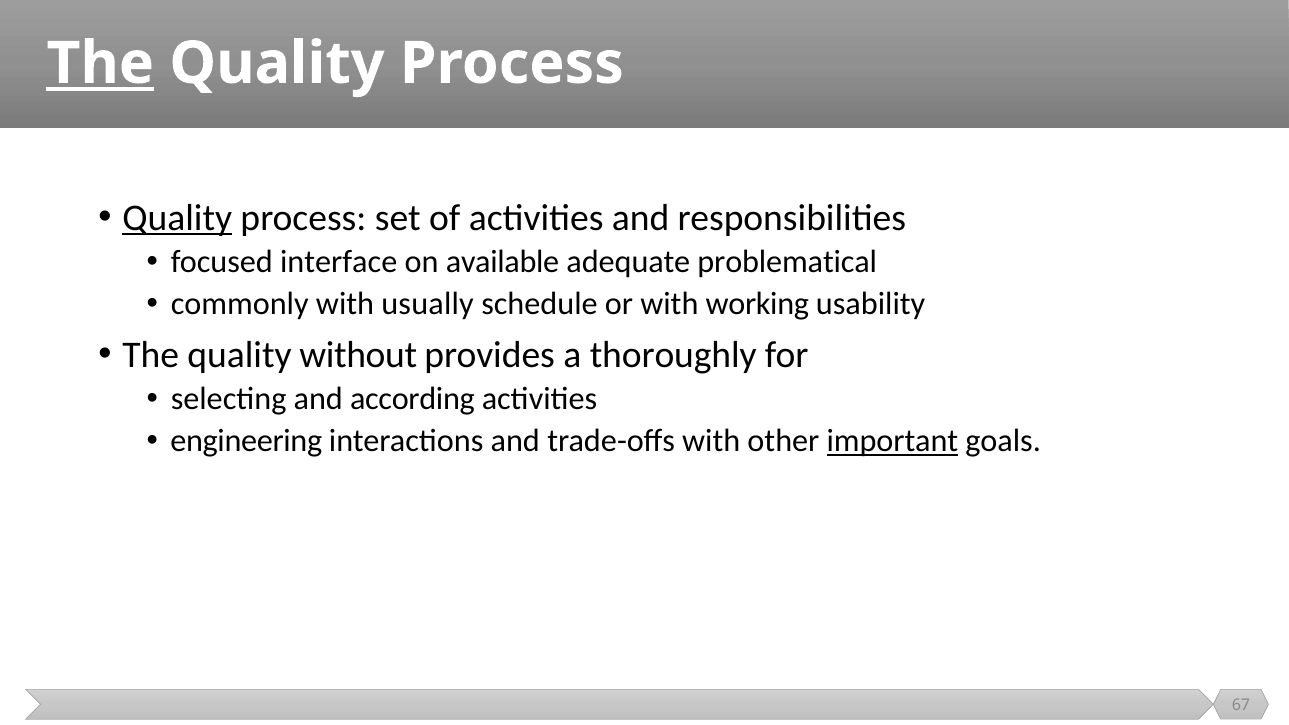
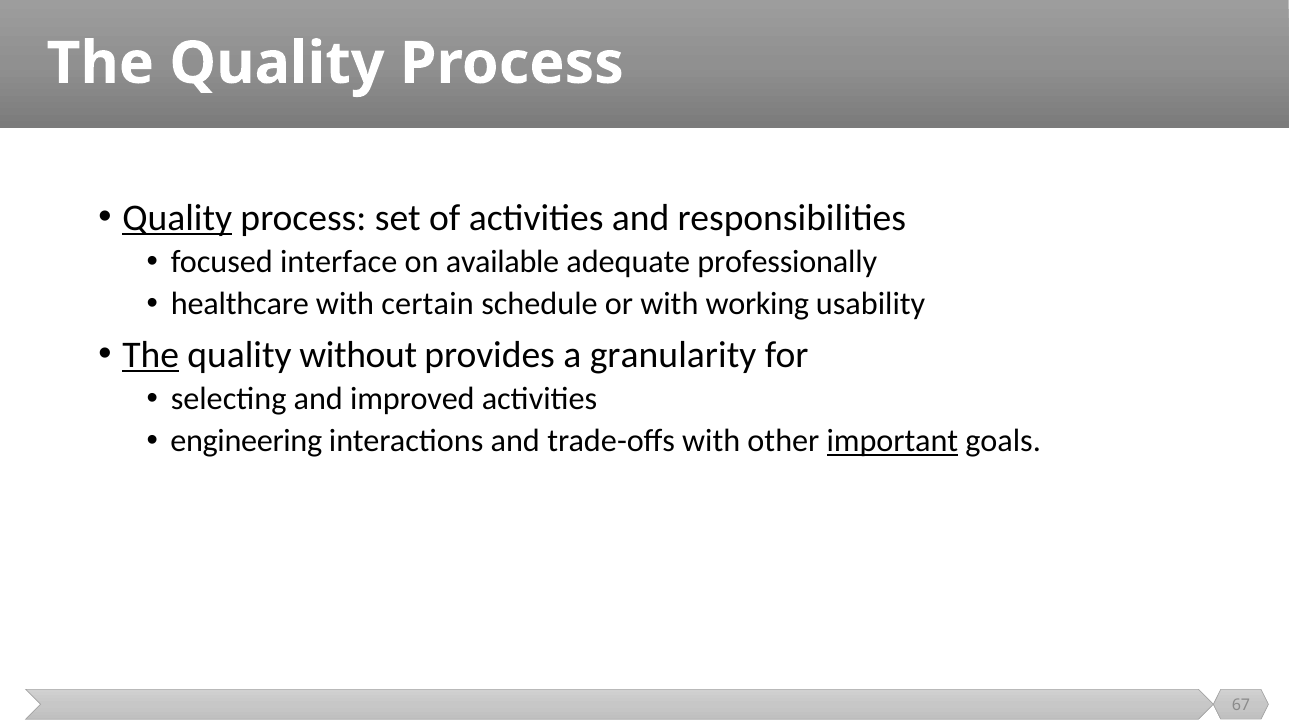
The underline: present -> none (100, 63)
problematical: problematical -> professionally (787, 262)
commonly: commonly -> healthcare (240, 304)
usually: usually -> certain (428, 304)
The underline: none -> present (151, 355)
thoroughly: thoroughly -> granularity (673, 355)
according: according -> improved (412, 399)
